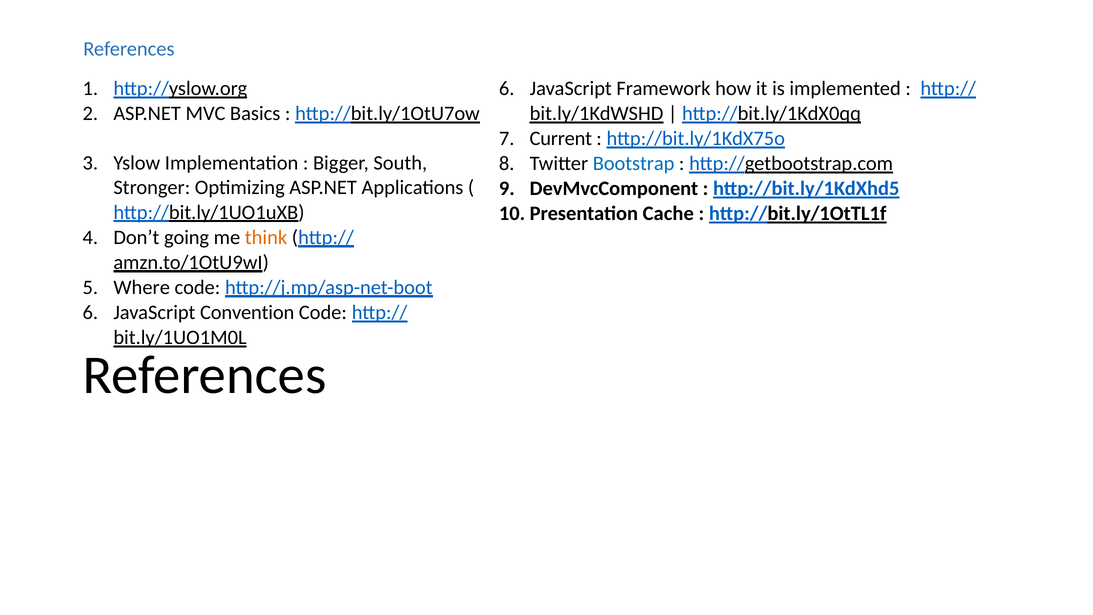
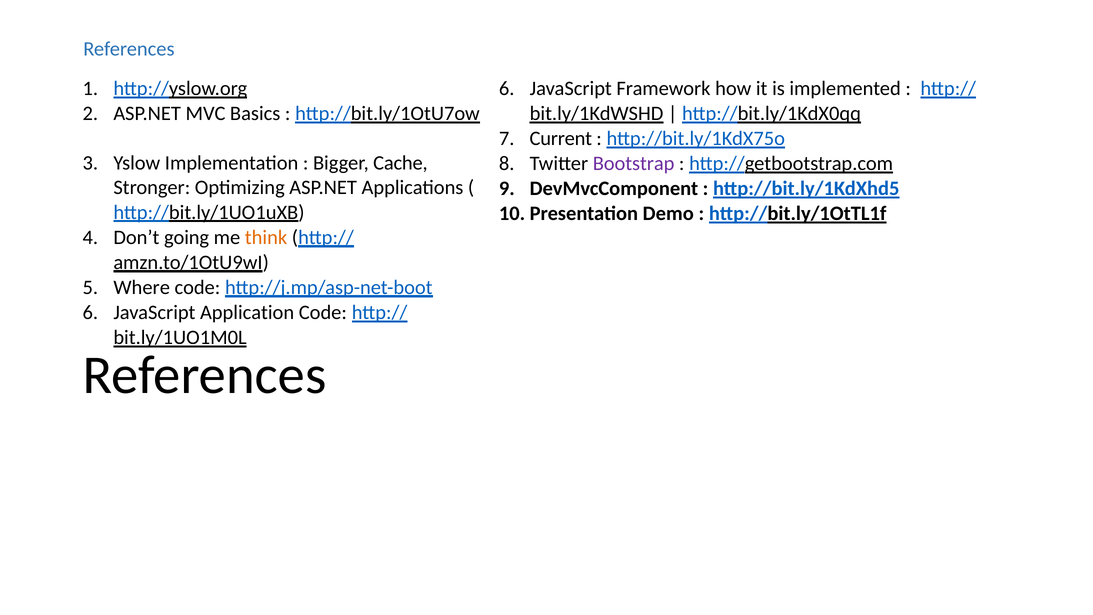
South: South -> Cache (400, 163)
Bootstrap colour: blue -> purple (634, 163)
Cache: Cache -> Demo (668, 213)
Convention: Convention -> Application (247, 312)
